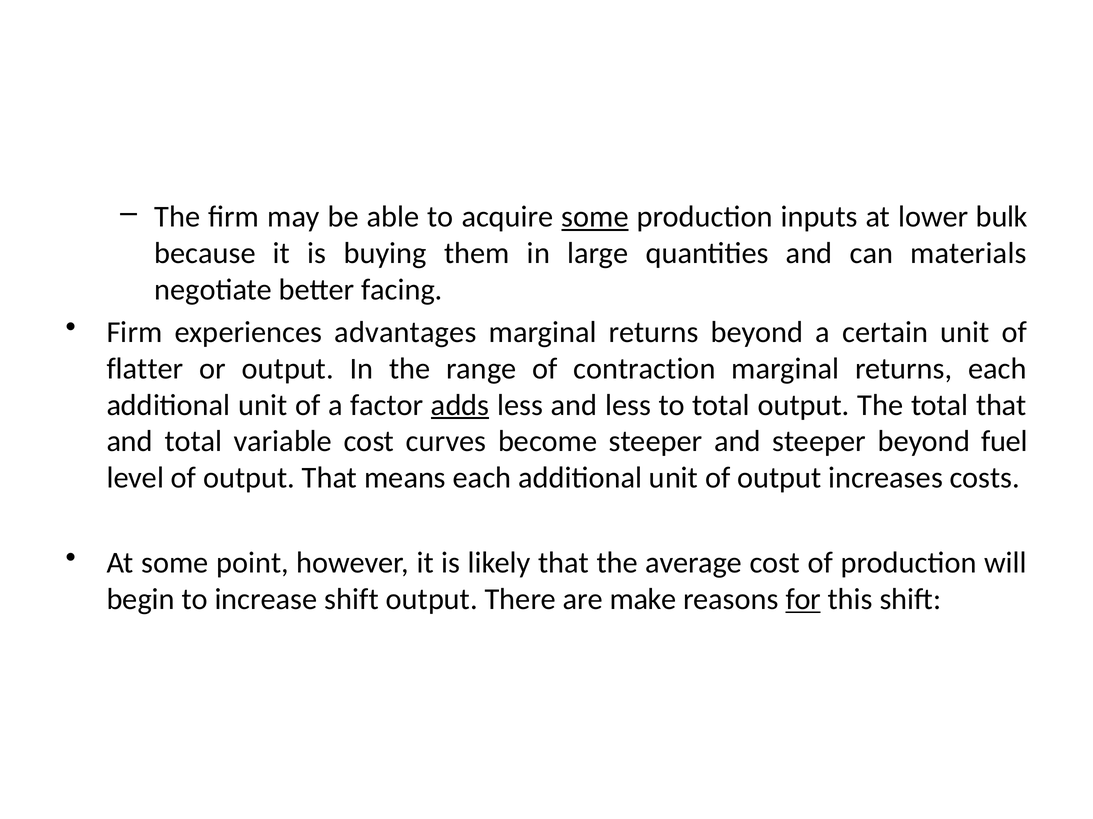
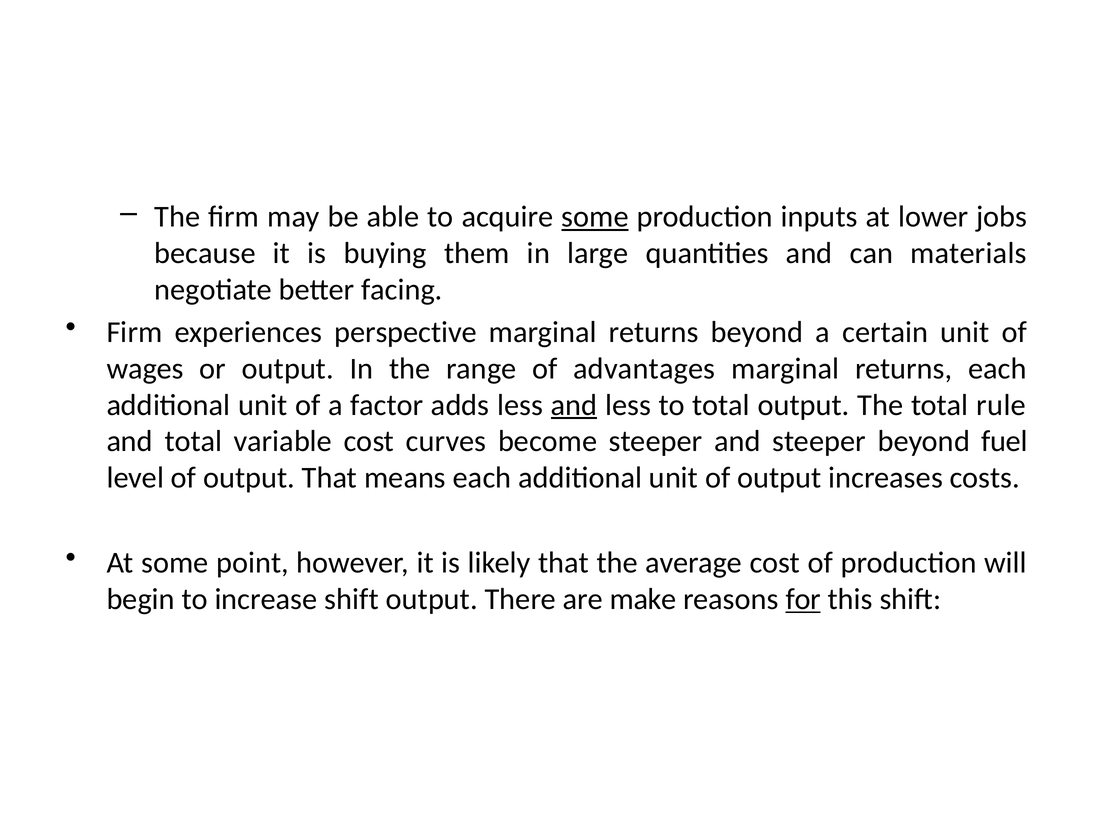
bulk: bulk -> jobs (1002, 217)
advantages: advantages -> perspective (406, 333)
flatter: flatter -> wages (145, 369)
contraction: contraction -> advantages (644, 369)
adds underline: present -> none (460, 405)
and underline: none -> present (574, 405)
total that: that -> rule (1001, 405)
